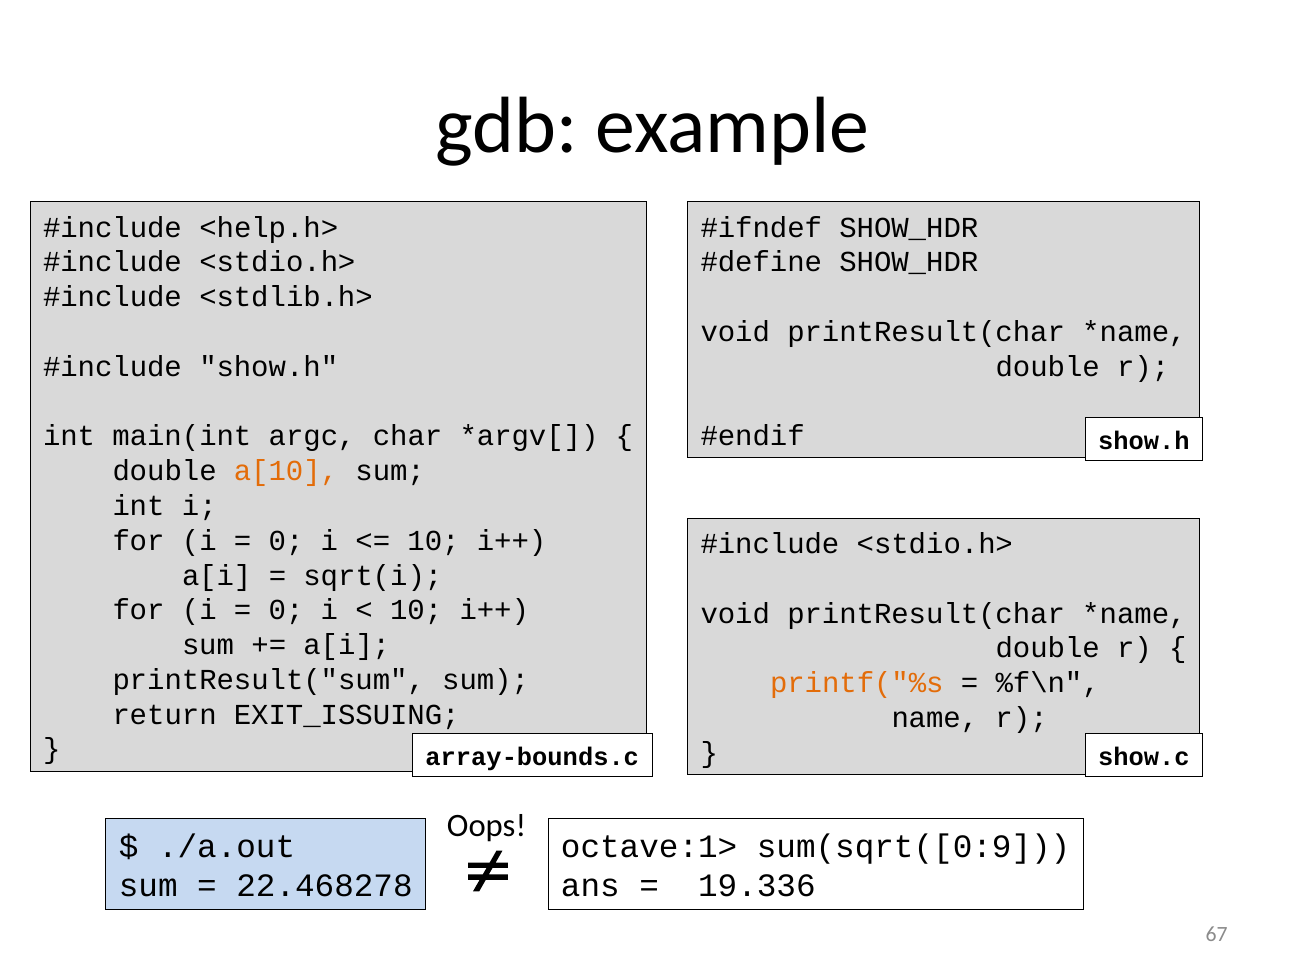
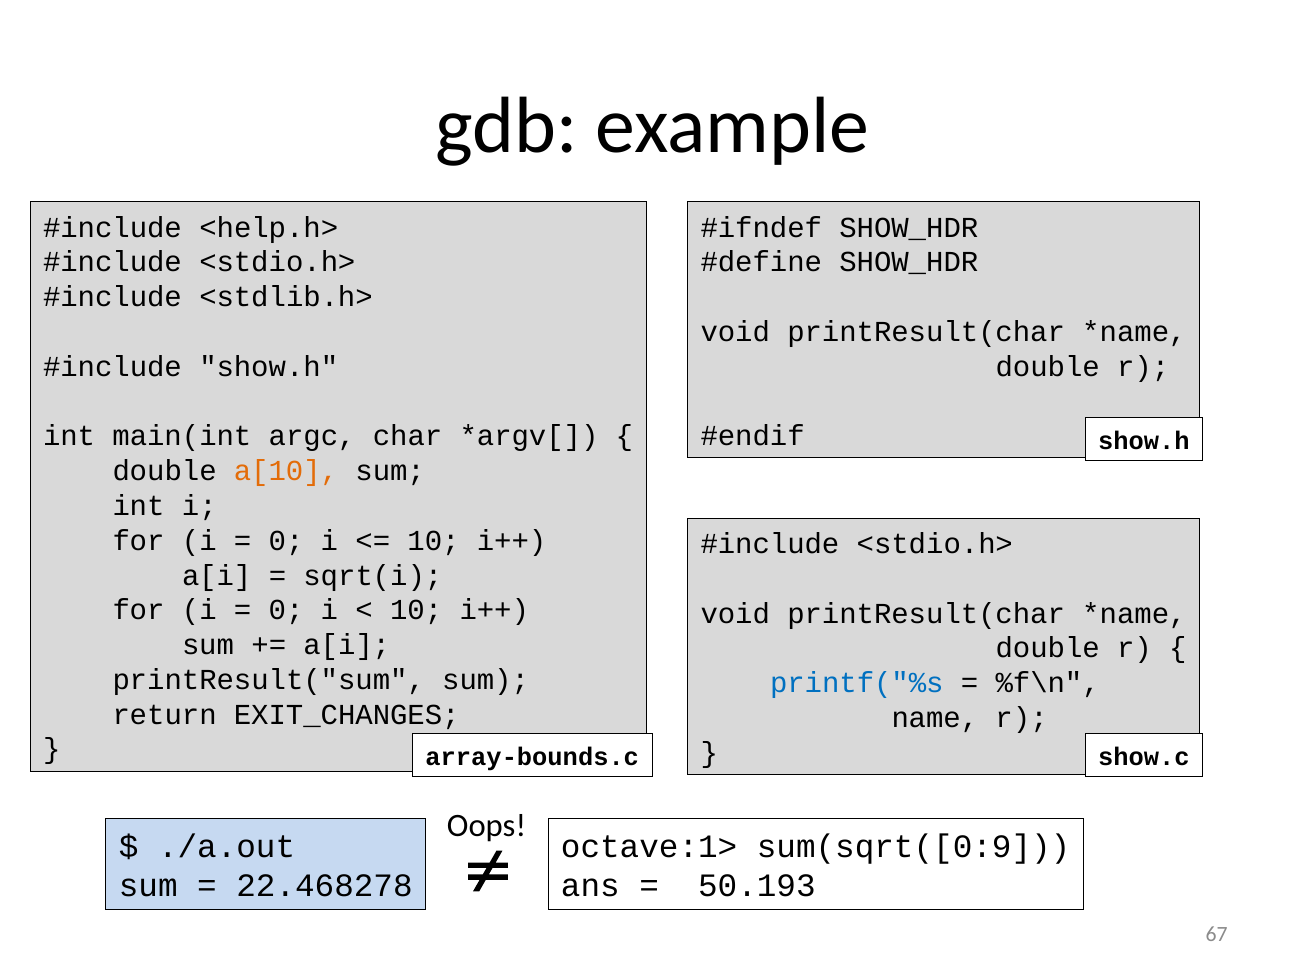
printf("%s colour: orange -> blue (857, 683)
EXIT_ISSUING: EXIT_ISSUING -> EXIT_CHANGES (347, 715)
19.336: 19.336 -> 50.193 (757, 886)
